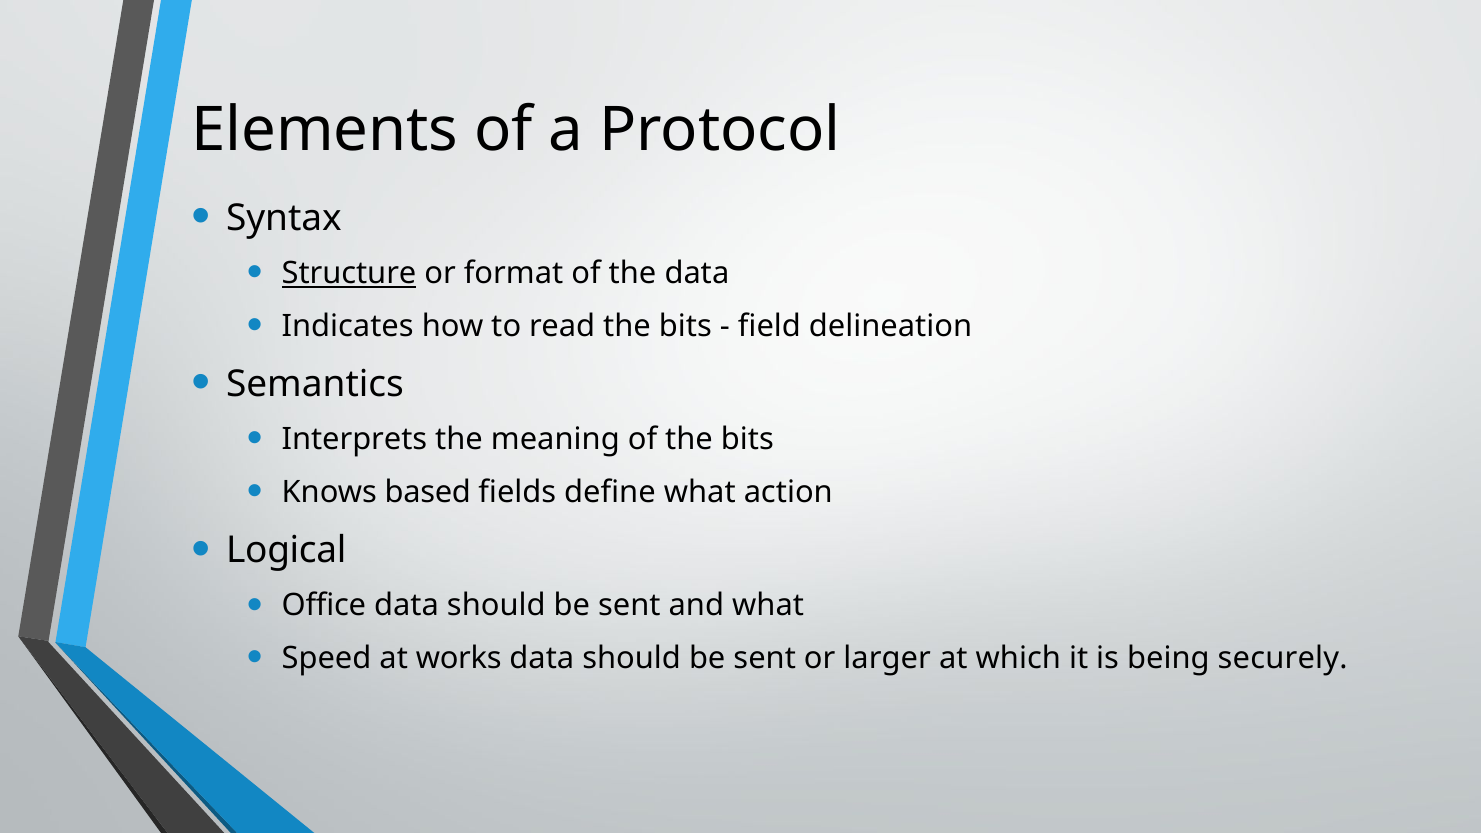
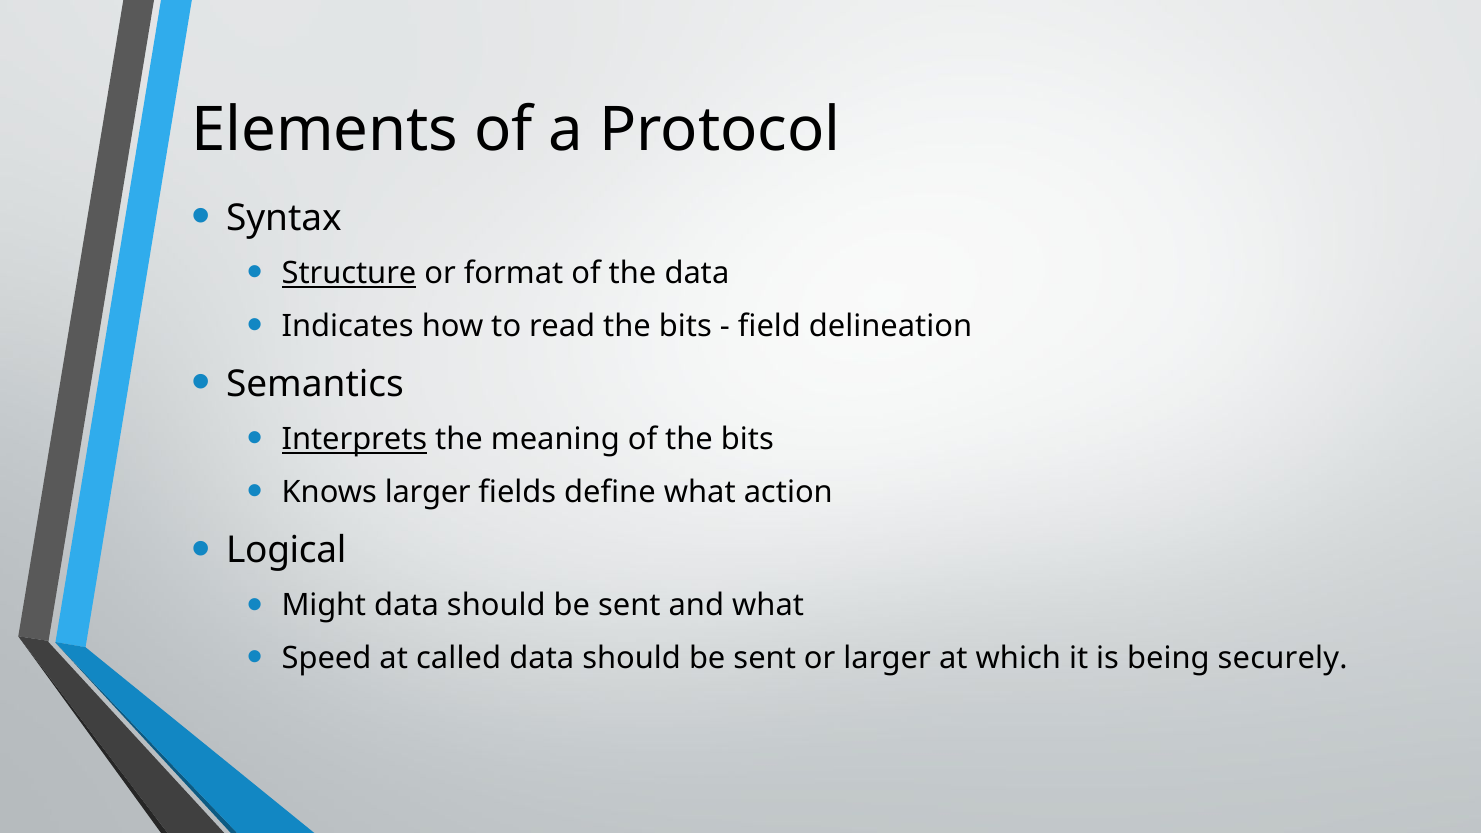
Interprets underline: none -> present (354, 440)
Knows based: based -> larger (428, 492)
Office: Office -> Might (324, 606)
works: works -> called (459, 658)
